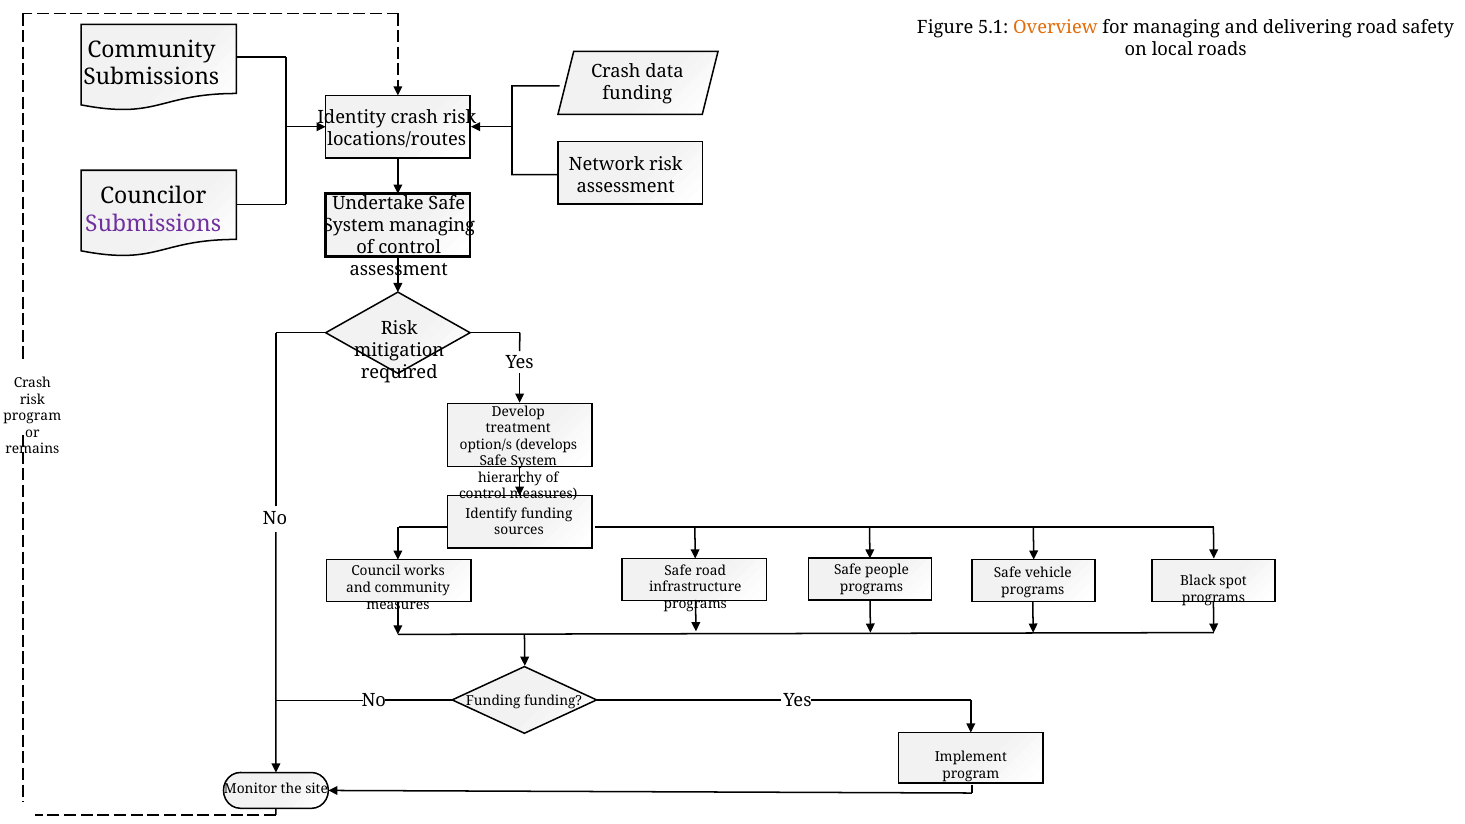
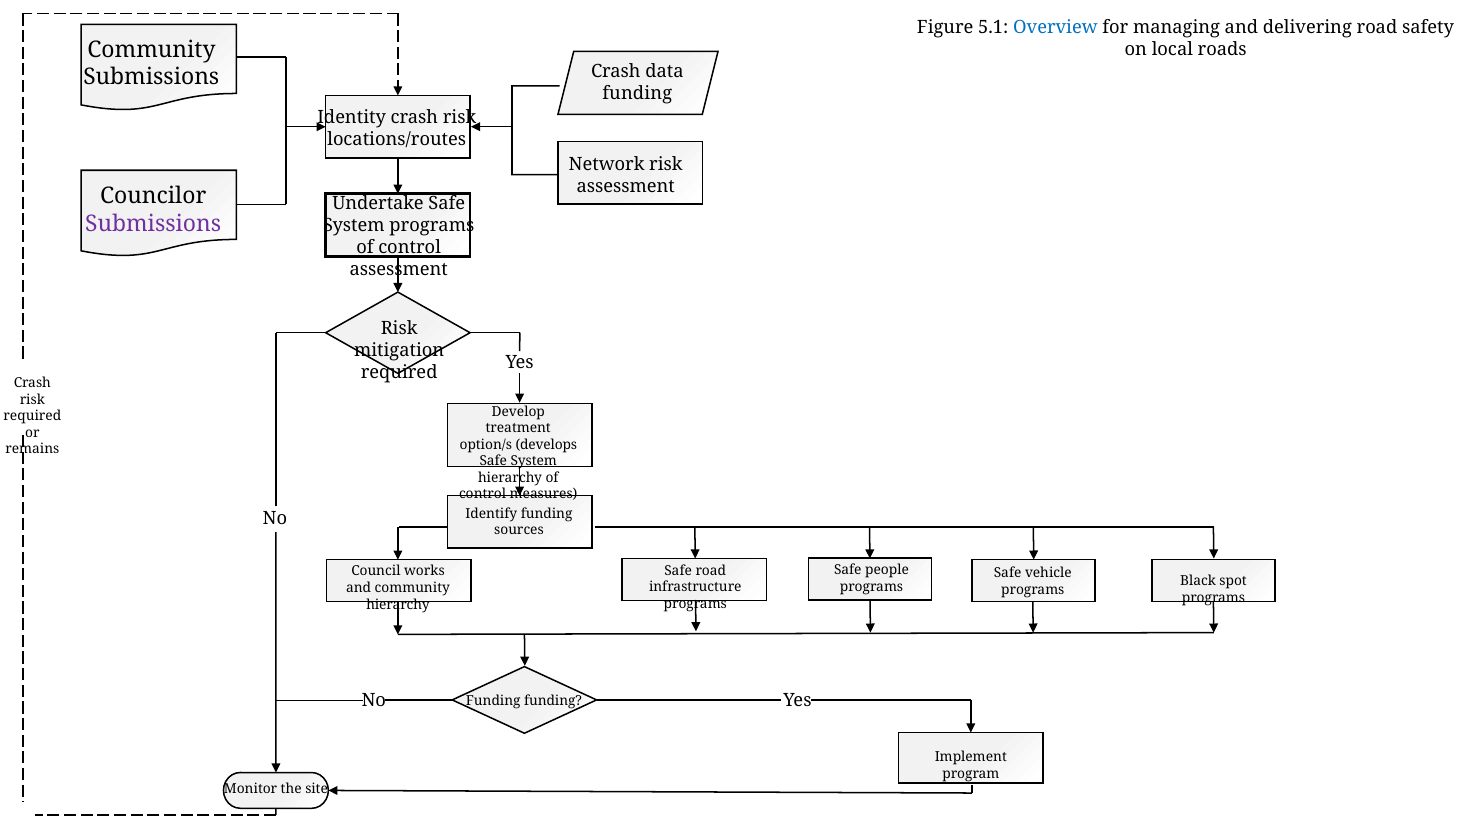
Overview colour: orange -> blue (1055, 28)
System managing: managing -> programs (432, 226)
program: program -> required (32, 416)
measures: measures -> hierarchy (398, 605)
